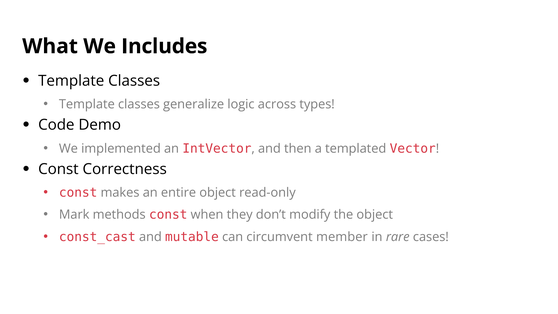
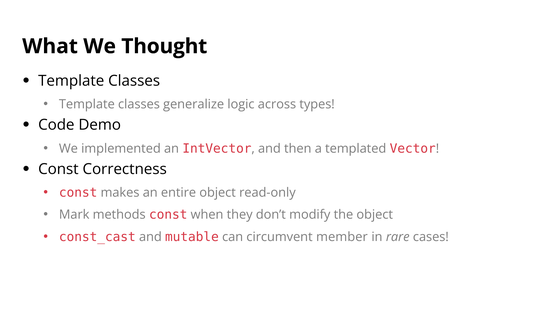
Includes: Includes -> Thought (164, 46)
